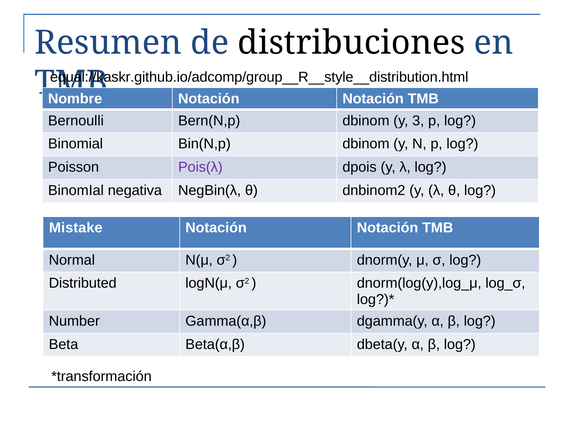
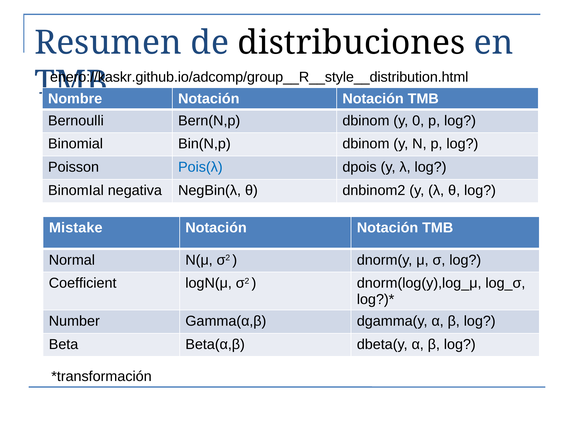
equal://kaskr.github.io/adcomp/group__R__style__distribution.html: equal://kaskr.github.io/adcomp/group__R__style__distribution.html -> enero://kaskr.github.io/adcomp/group__R__style__distribution.html (259, 77)
3: 3 -> 0 (418, 121)
Pois(λ colour: purple -> blue (200, 167)
Distributed: Distributed -> Coefficient (83, 284)
